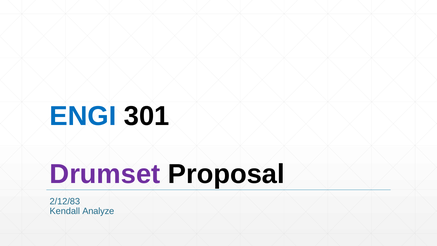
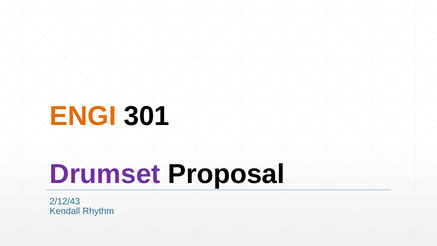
ENGI colour: blue -> orange (83, 116)
2/12/83: 2/12/83 -> 2/12/43 (65, 201)
Analyze: Analyze -> Rhythm (98, 211)
